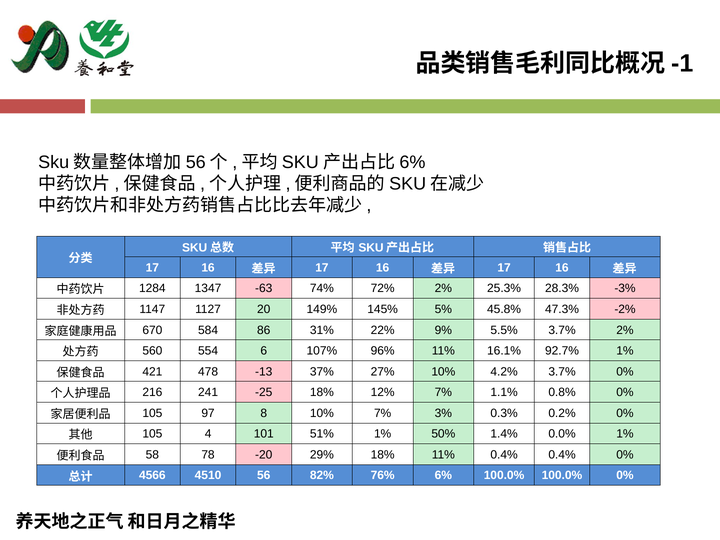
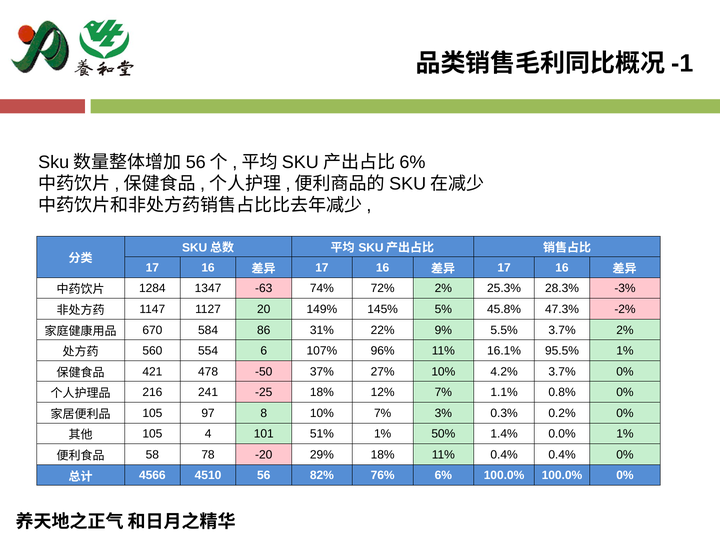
92.7%: 92.7% -> 95.5% (562, 351)
-13: -13 -> -50 (264, 372)
